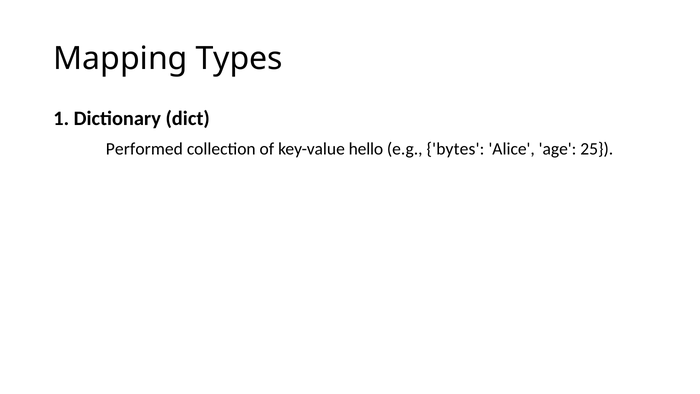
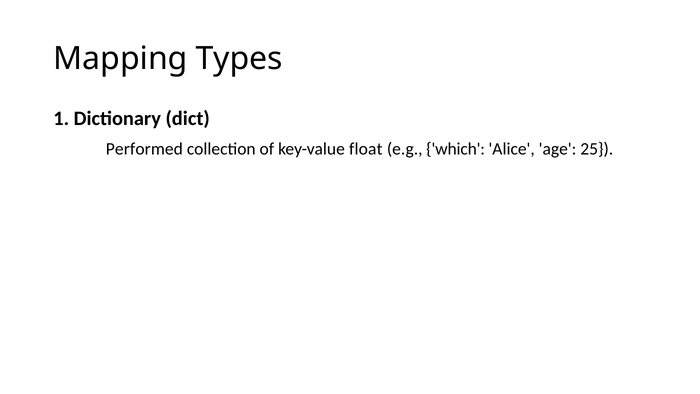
hello: hello -> float (366, 149)
bytes: bytes -> which (456, 149)
